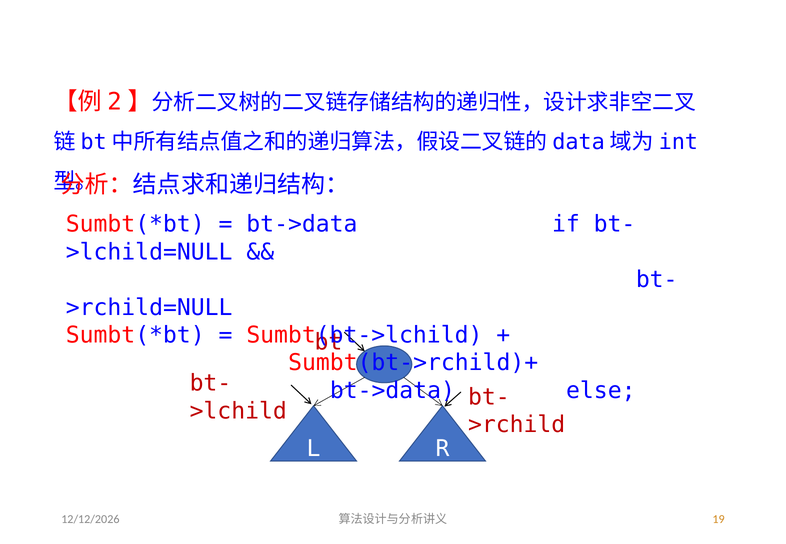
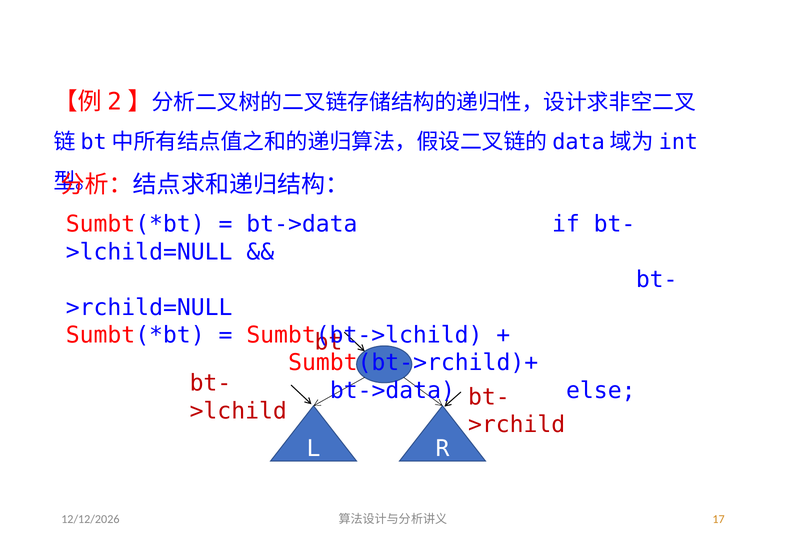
19: 19 -> 17 (719, 520)
